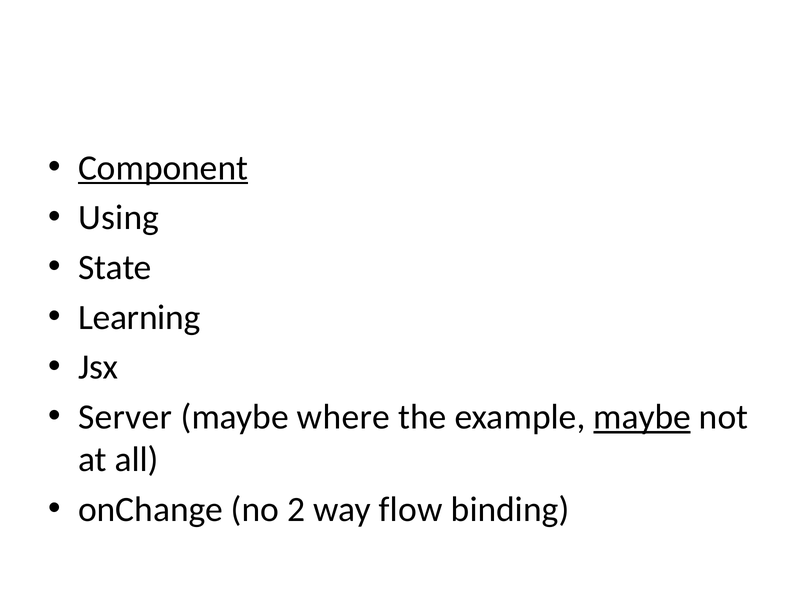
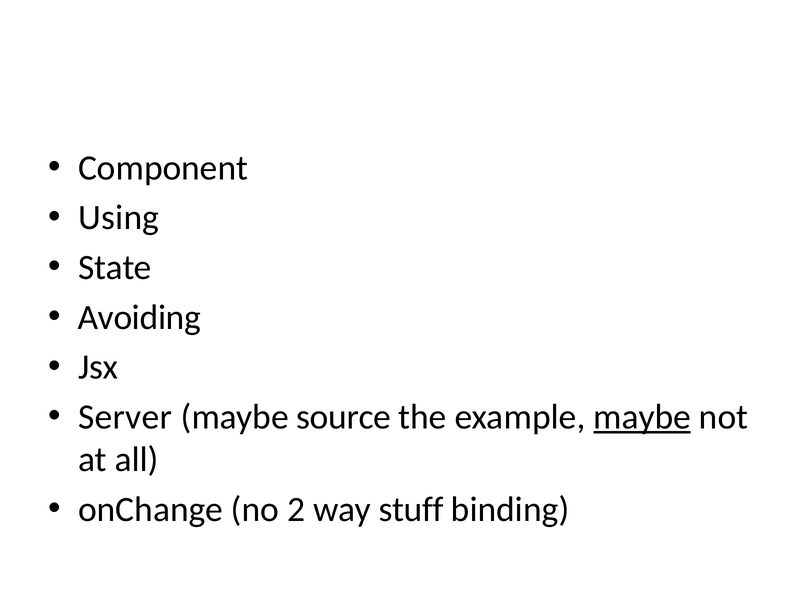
Component underline: present -> none (163, 168)
Learning: Learning -> Avoiding (139, 317)
where: where -> source (344, 417)
flow: flow -> stuff (411, 510)
